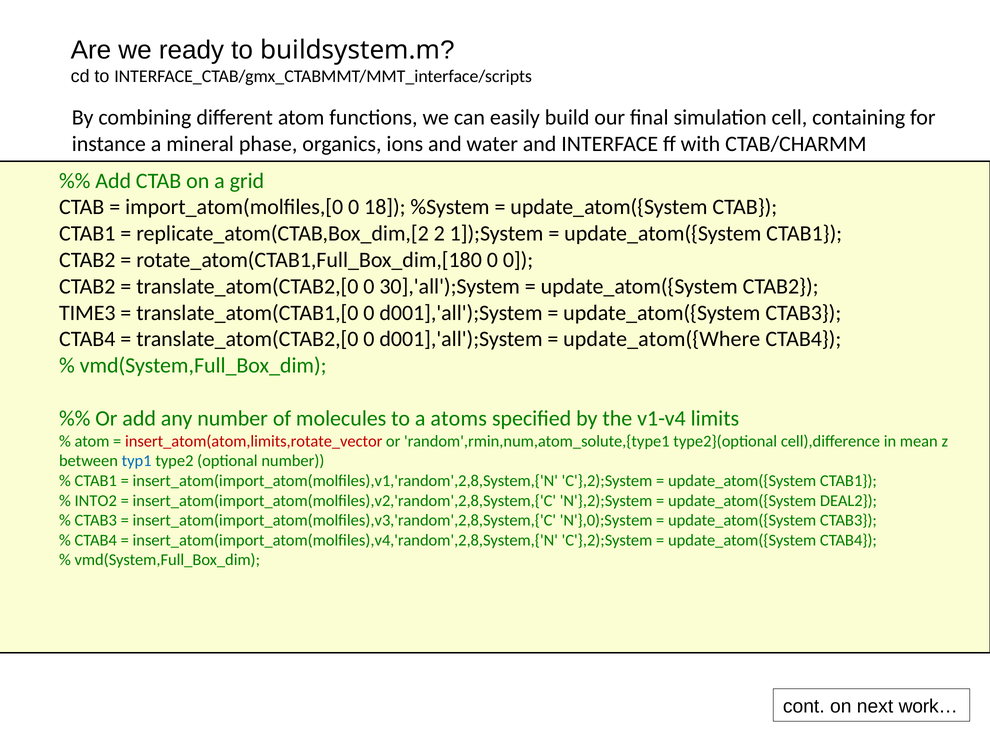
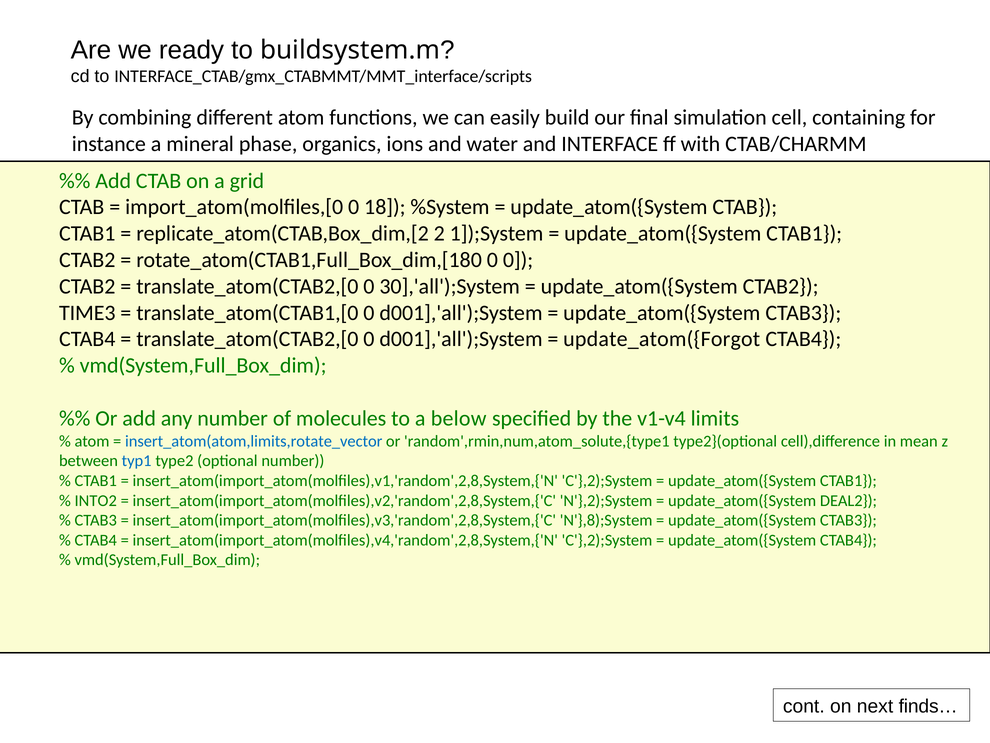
update_atom({Where: update_atom({Where -> update_atom({Forgot (662, 339)
atoms: atoms -> below (459, 418)
insert_atom(atom,limits,rotate_vector colour: red -> blue (254, 441)
N'},0);System: N'},0);System -> N'},8);System (606, 520)
work…: work… -> finds… (928, 706)
